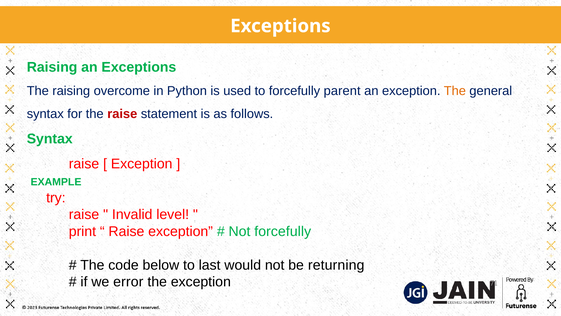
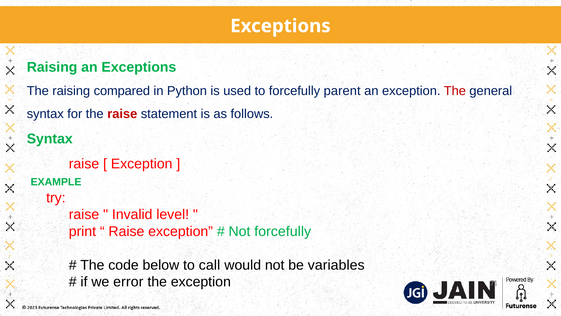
overcome: overcome -> compared (122, 91)
The colour: orange -> red (455, 91)
last: last -> call (210, 265)
returning: returning -> variables (336, 265)
